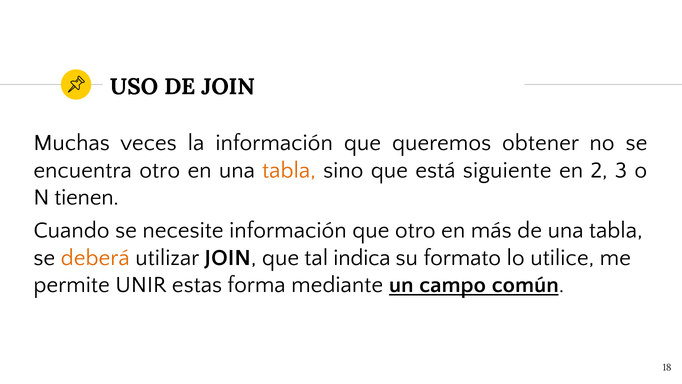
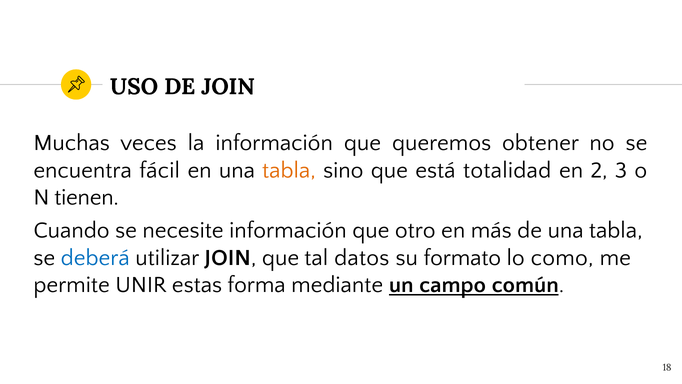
encuentra otro: otro -> fácil (160, 170)
siguiente: siguiente -> totalidad (507, 170)
deberá colour: orange -> blue (95, 257)
indica: indica -> datos (362, 257)
utilice: utilice -> como (562, 257)
